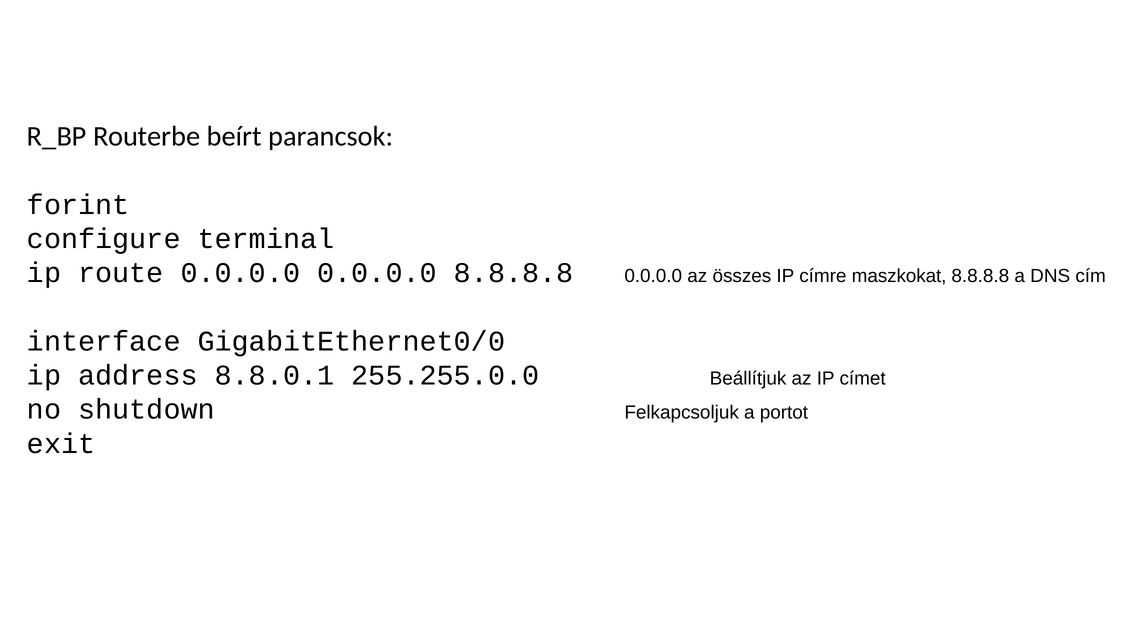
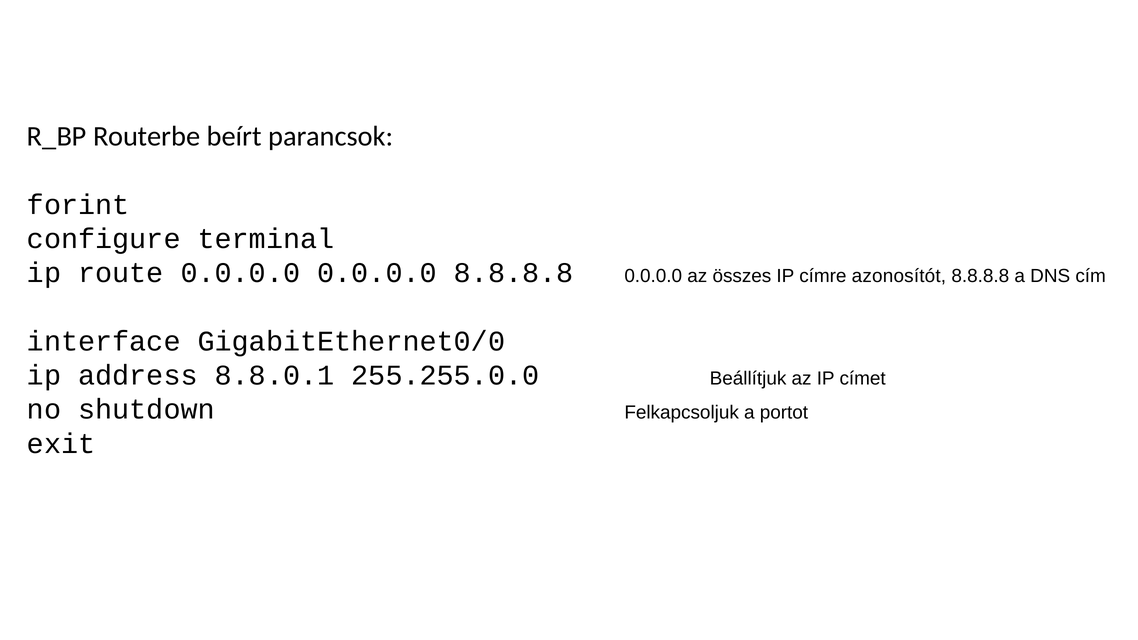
maszkokat: maszkokat -> azonosítót (899, 276)
